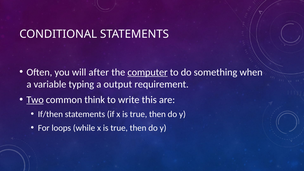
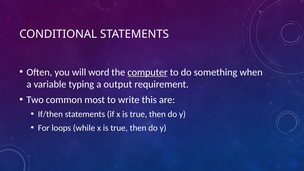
after: after -> word (99, 72)
Two underline: present -> none (35, 100)
think: think -> most (95, 100)
